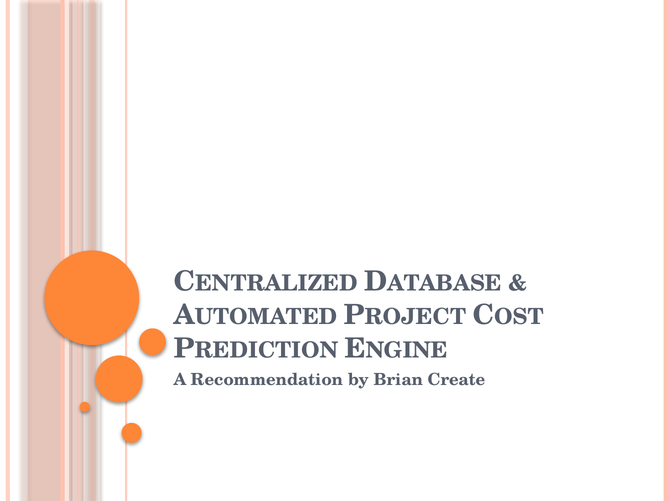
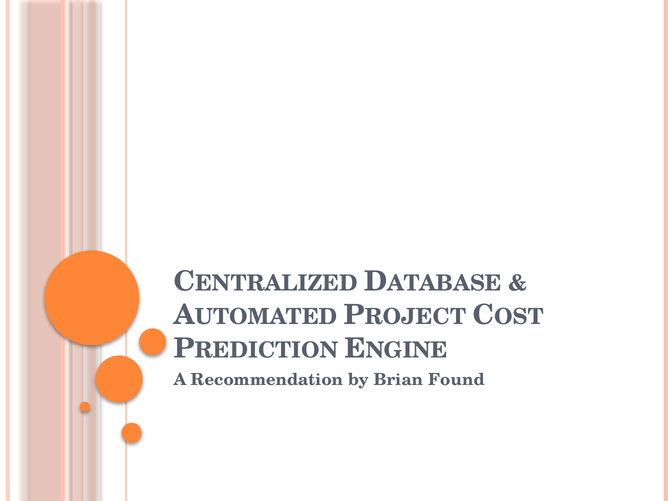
Create: Create -> Found (456, 380)
